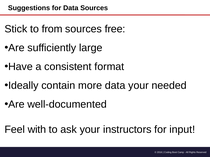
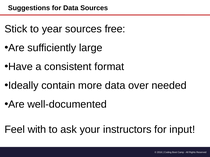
from: from -> year (52, 29)
data your: your -> over (139, 86)
